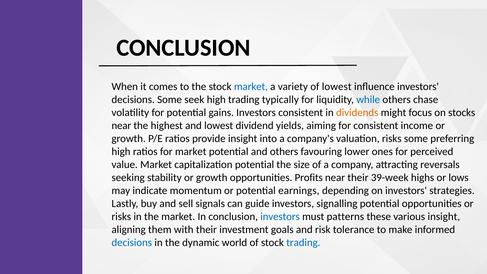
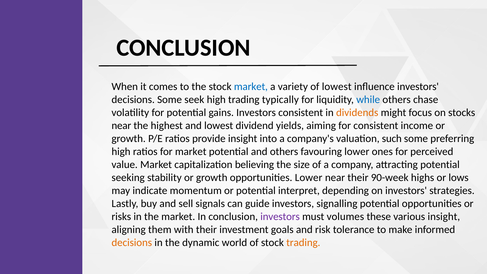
valuation risks: risks -> such (392, 139)
capitalization potential: potential -> believing (255, 165)
attracting reversals: reversals -> potential (440, 165)
opportunities Profits: Profits -> Lower (309, 178)
39-week: 39-week -> 90-week (390, 178)
earnings: earnings -> interpret (299, 190)
investors colour: blue -> purple (280, 216)
patterns: patterns -> volumes (345, 216)
decisions colour: blue -> orange (132, 242)
trading colour: blue -> orange (303, 242)
